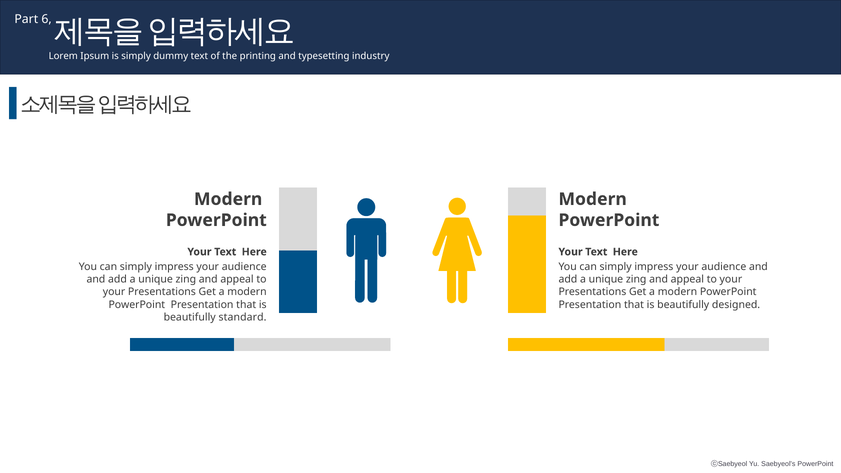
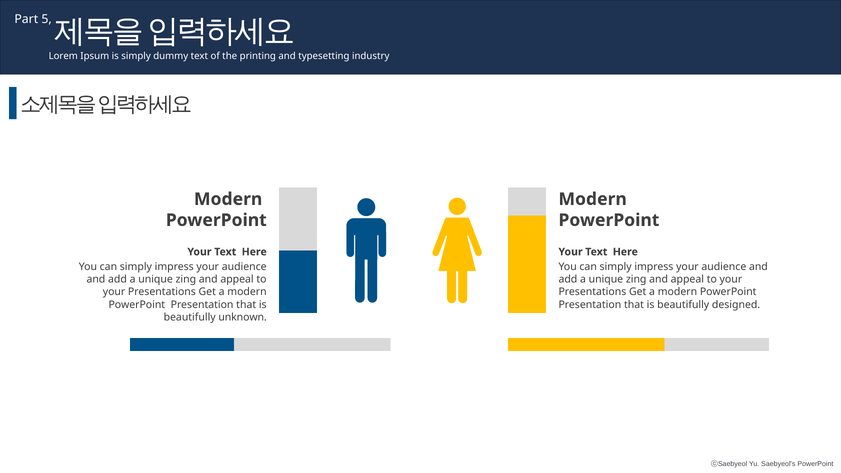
6: 6 -> 5 (47, 19)
standard: standard -> unknown (243, 317)
